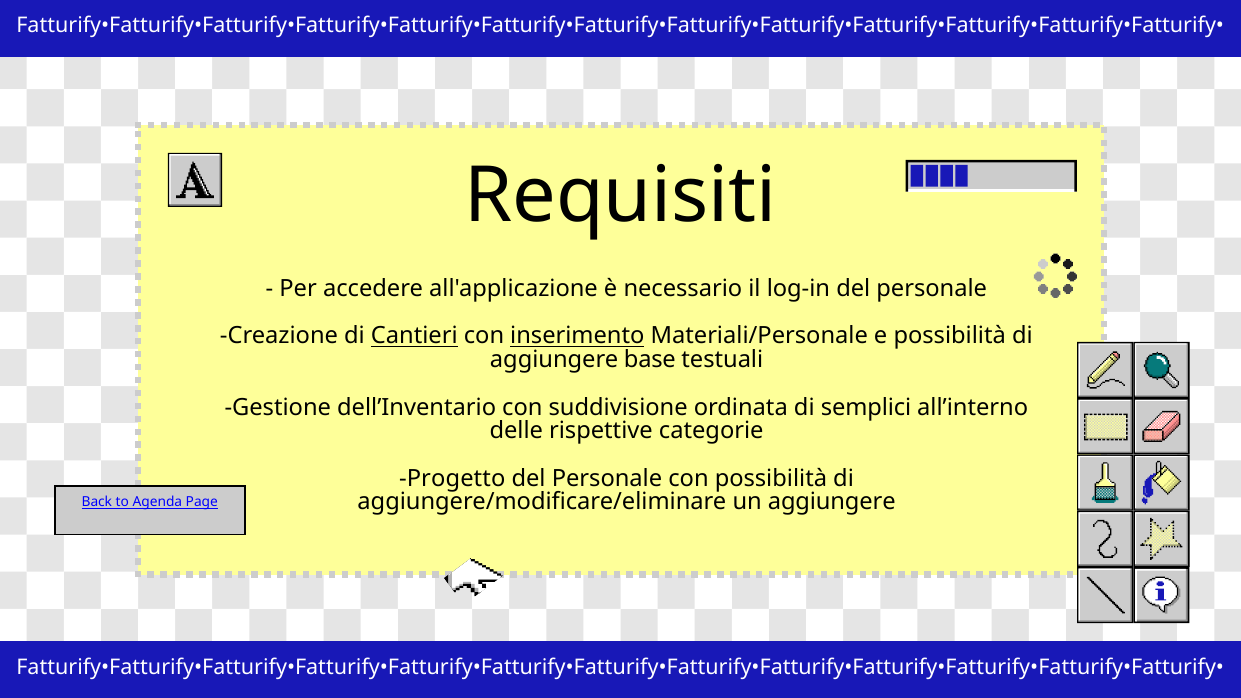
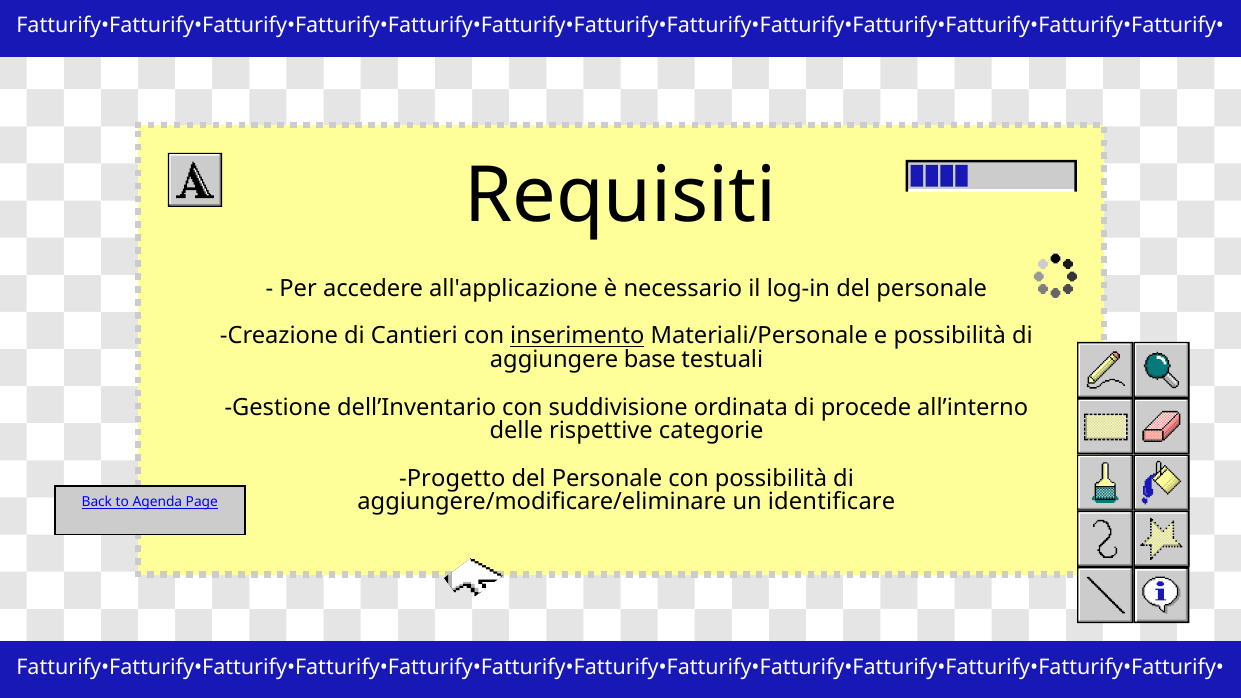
Cantieri underline: present -> none (414, 336)
semplici: semplici -> procede (866, 407)
un aggiungere: aggiungere -> identificare (832, 502)
